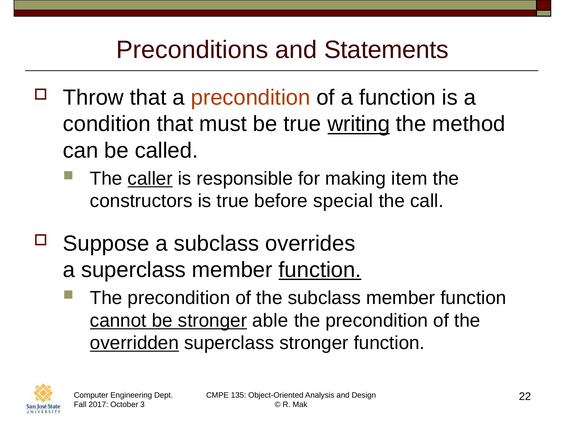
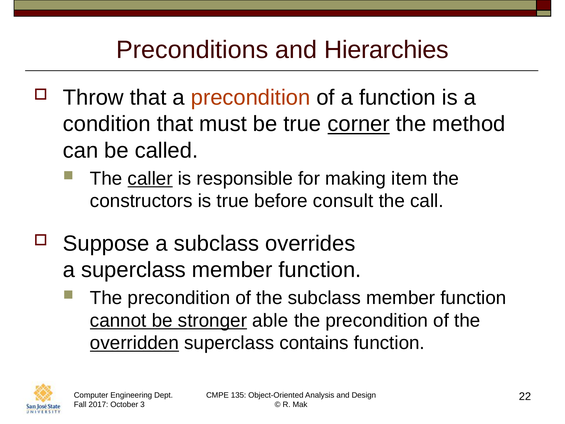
Statements: Statements -> Hierarchies (386, 50)
writing: writing -> corner (359, 124)
special: special -> consult (343, 201)
function underline: present -> none (320, 270)
superclass stronger: stronger -> contains (314, 343)
